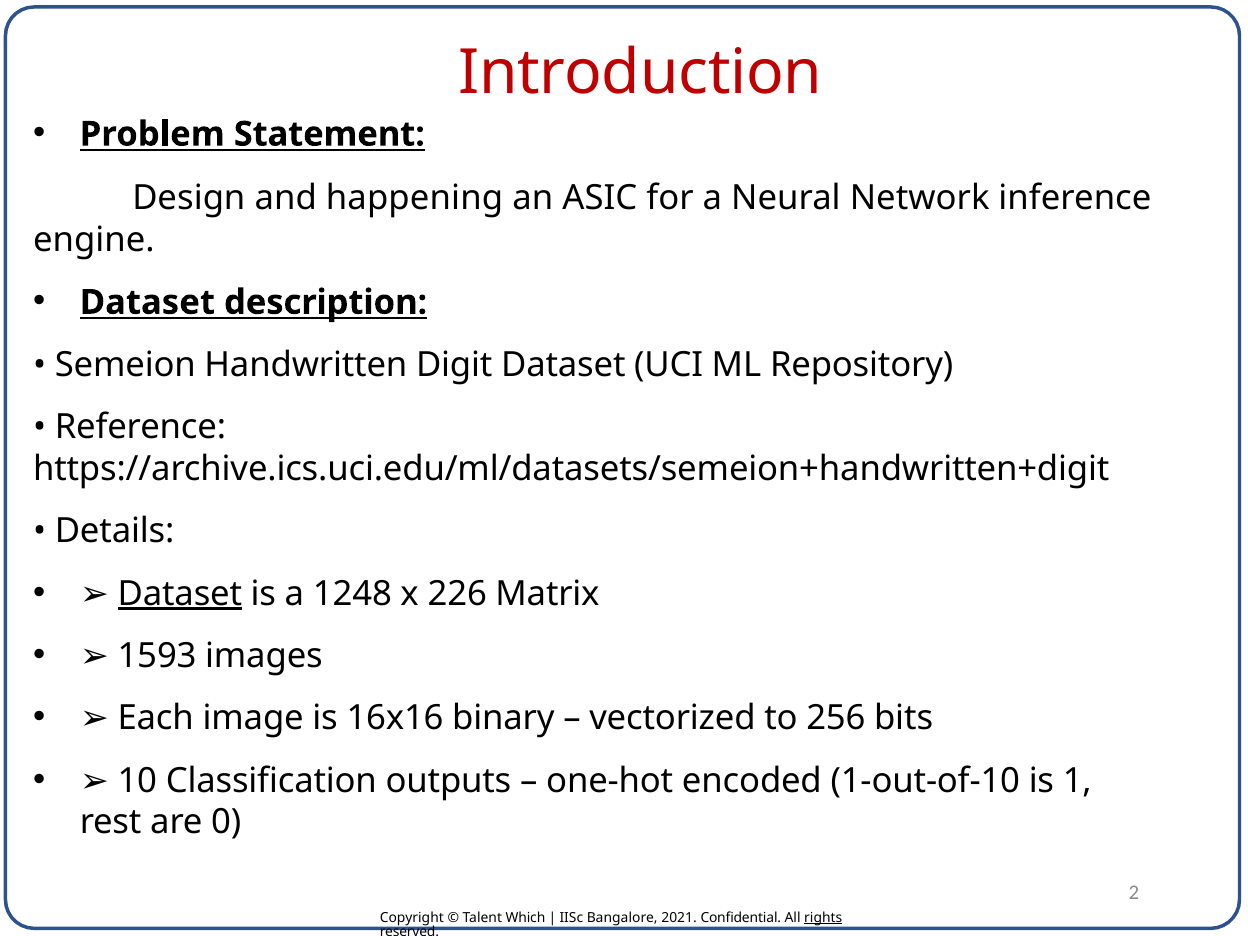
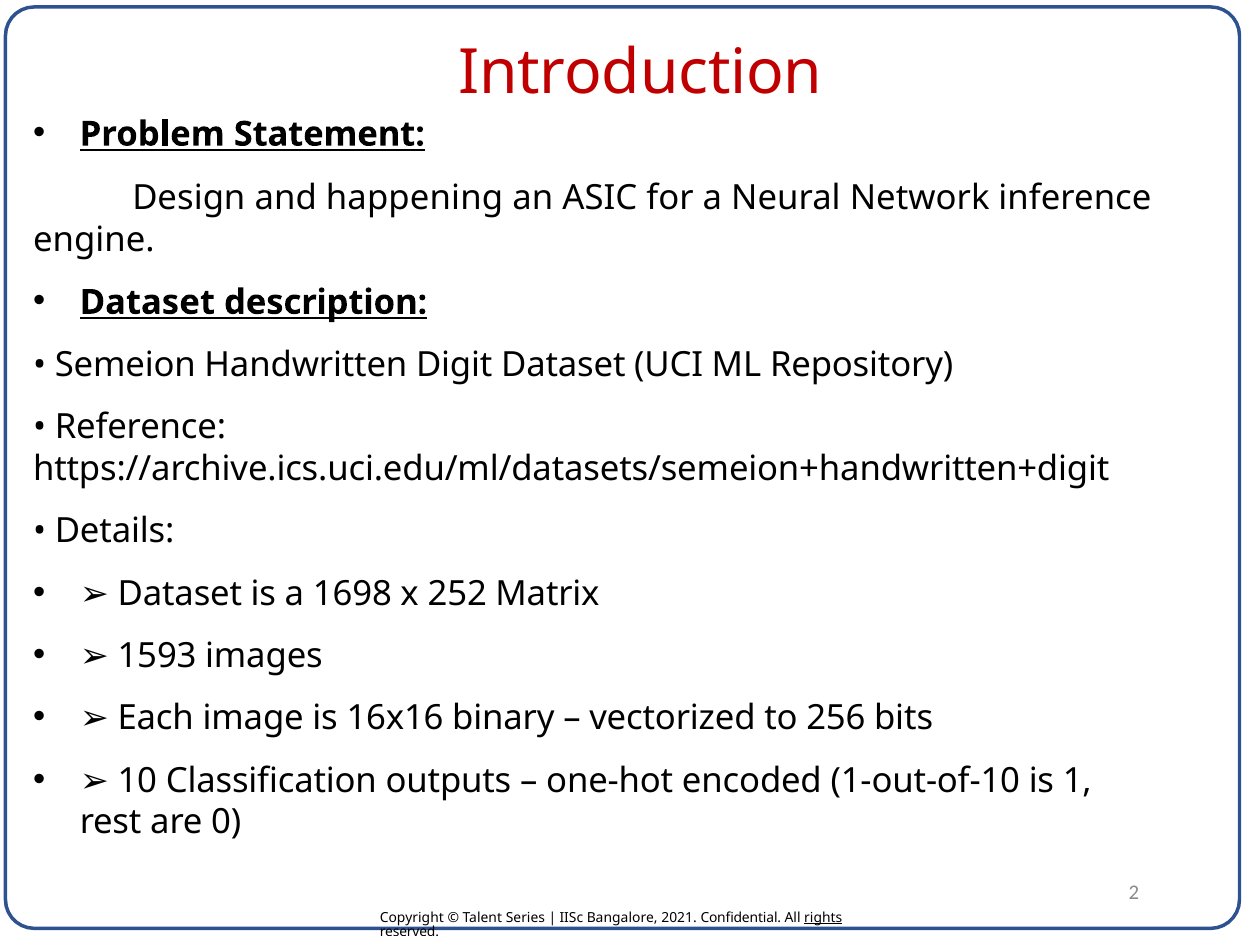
Dataset underline: present -> none (180, 594)
1248: 1248 -> 1698 (352, 594)
226: 226 -> 252 (457, 594)
Which: Which -> Series (525, 917)
